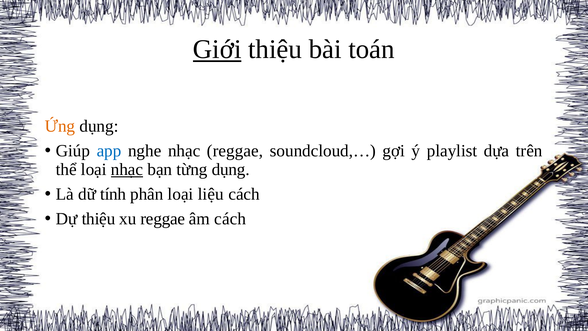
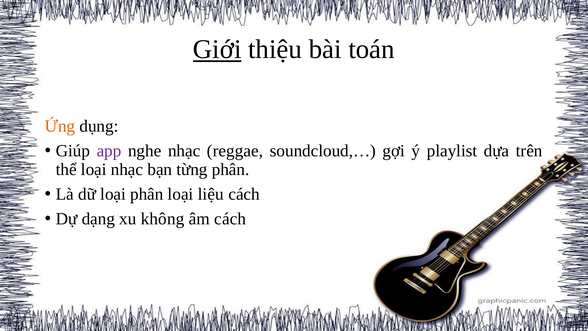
app colour: blue -> purple (109, 151)
nhạc underline: present -> none (127, 169)
từng dụng: dụng -> phân (231, 169)
dữ tính: tính -> loại (113, 194)
Dự thiệu: thiệu -> dạng (98, 219)
xu reggae: reggae -> không (163, 219)
